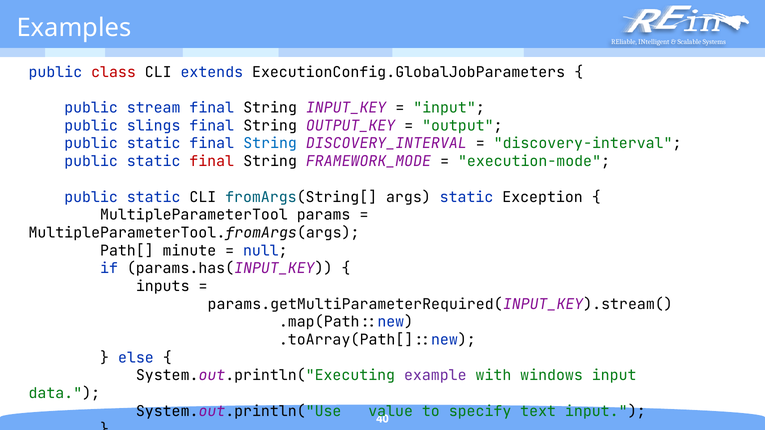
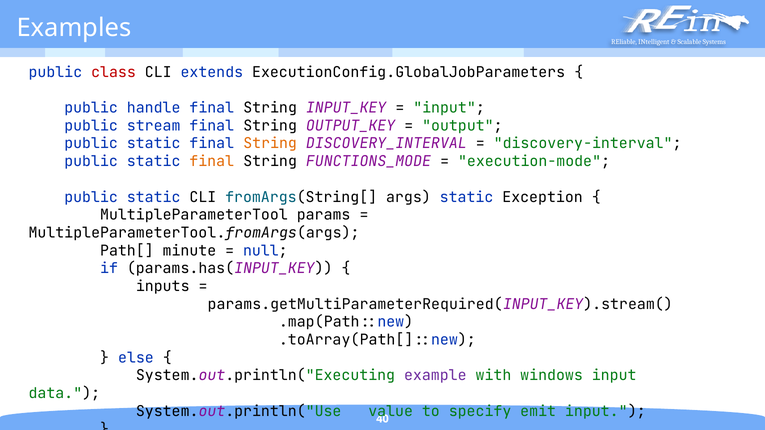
stream: stream -> handle (154, 108)
slings: slings -> stream (154, 126)
String colour: blue -> orange (270, 144)
final colour: red -> orange (212, 162)
FRAMEWORK_MODE: FRAMEWORK_MODE -> FUNCTIONS_MODE (368, 162)
text: text -> emit (538, 412)
